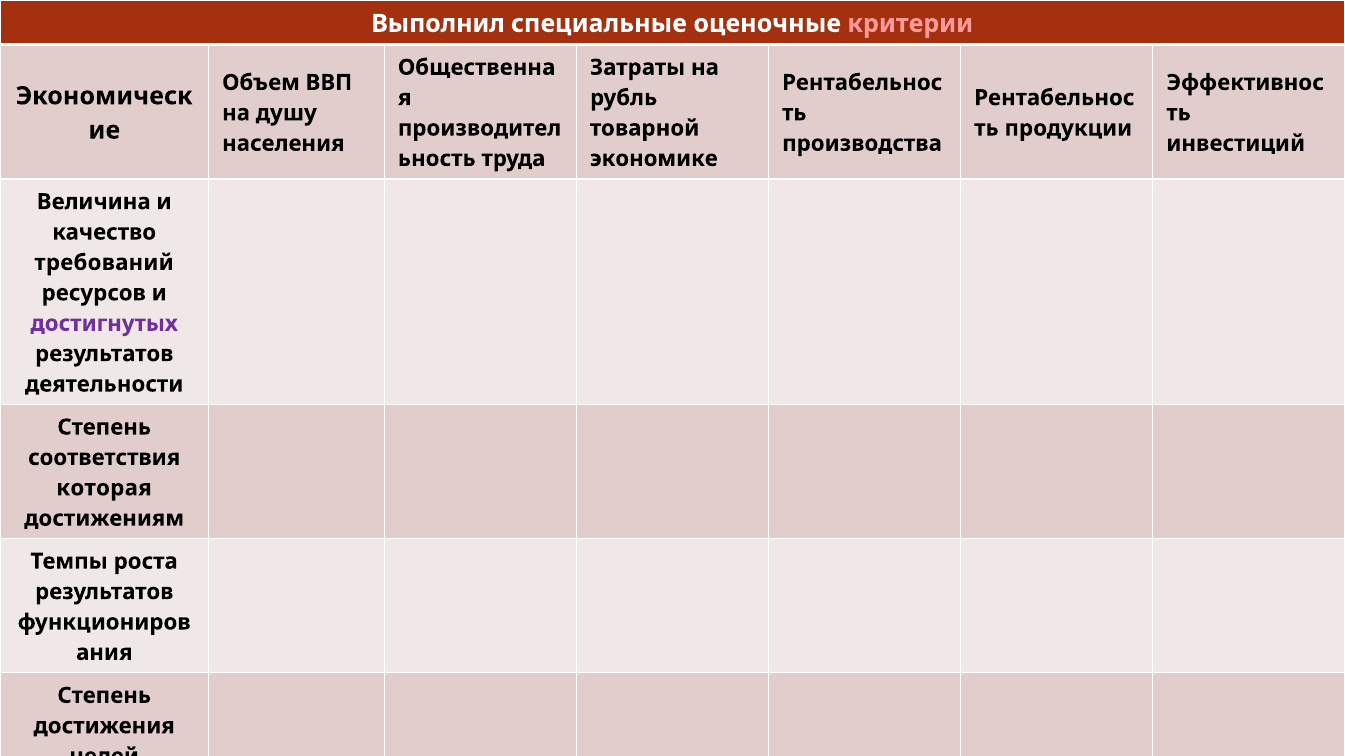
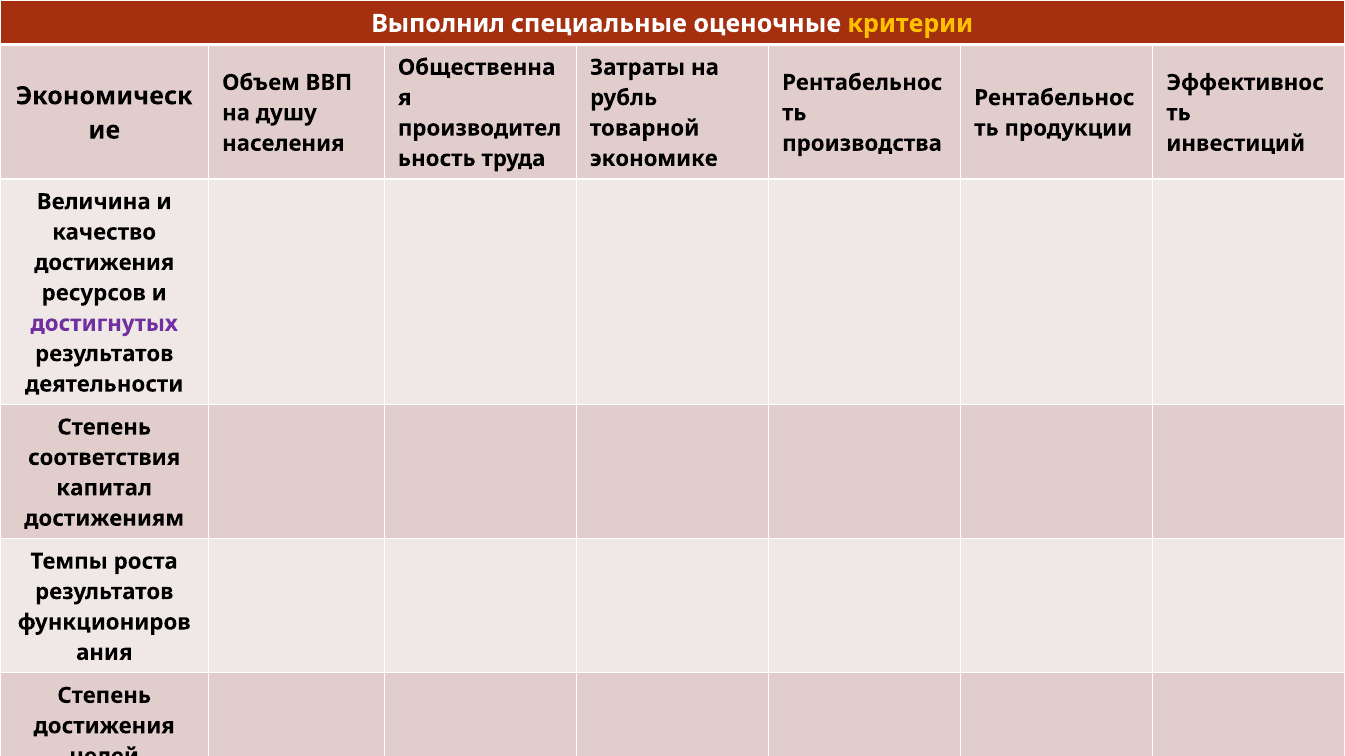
критерии colour: pink -> yellow (910, 24)
требований: требований -> достижения (104, 263)
которая: которая -> капитал (104, 488)
